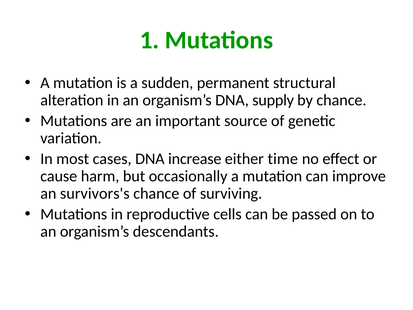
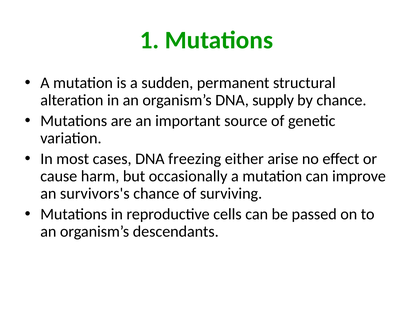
increase: increase -> freezing (195, 159)
time: time -> arise (283, 159)
